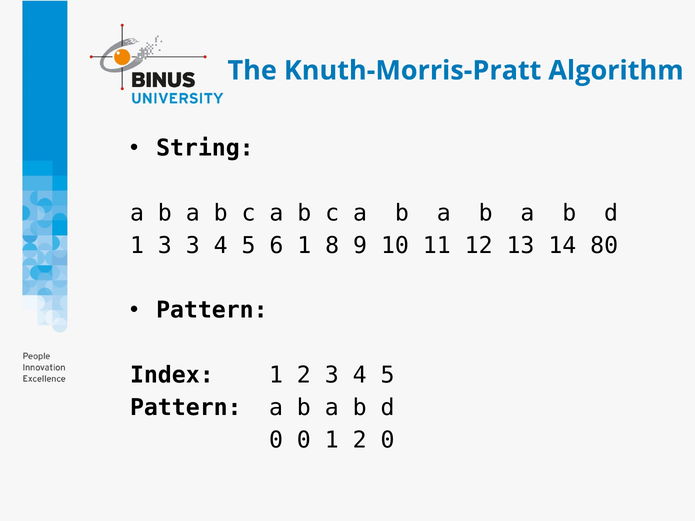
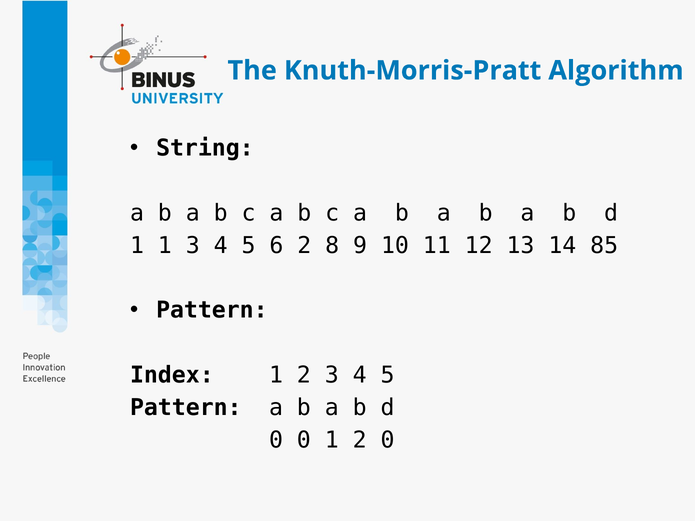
1 3: 3 -> 1 (165, 246)
6 1: 1 -> 2 (304, 246)
80: 80 -> 85 (604, 246)
